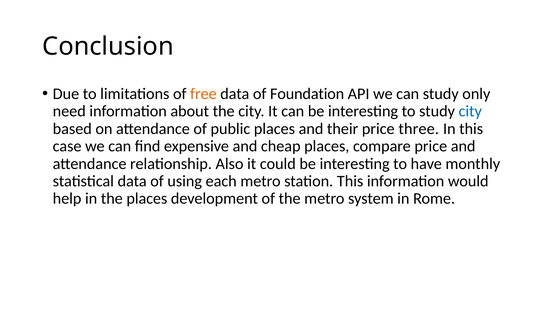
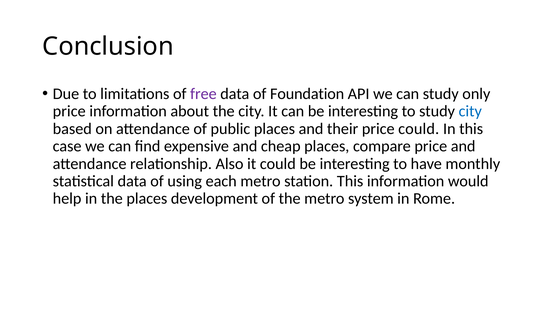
free colour: orange -> purple (203, 94)
need: need -> price (69, 111)
price three: three -> could (419, 129)
